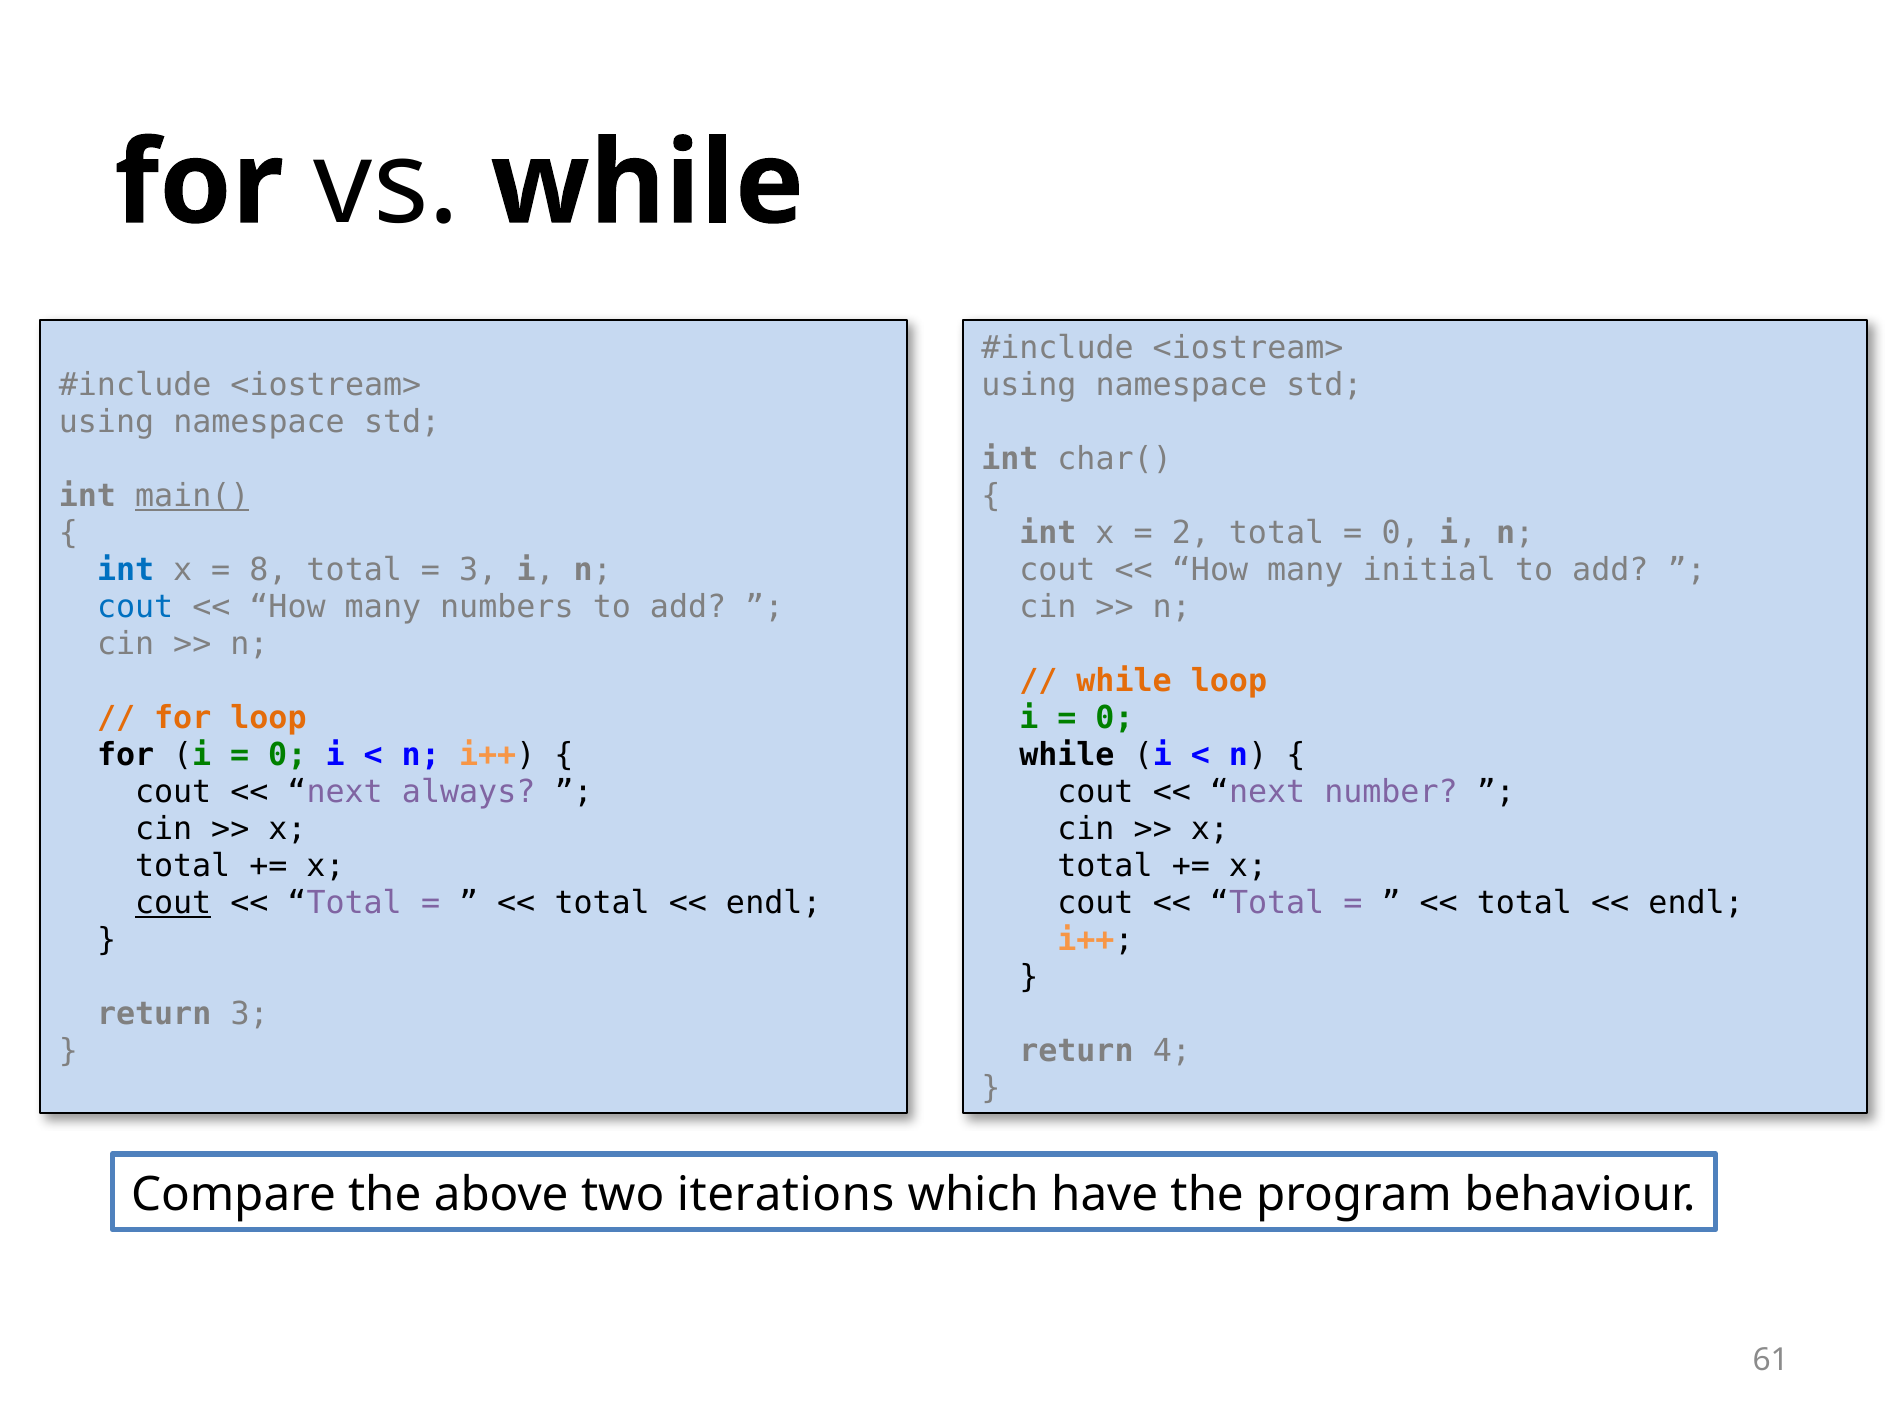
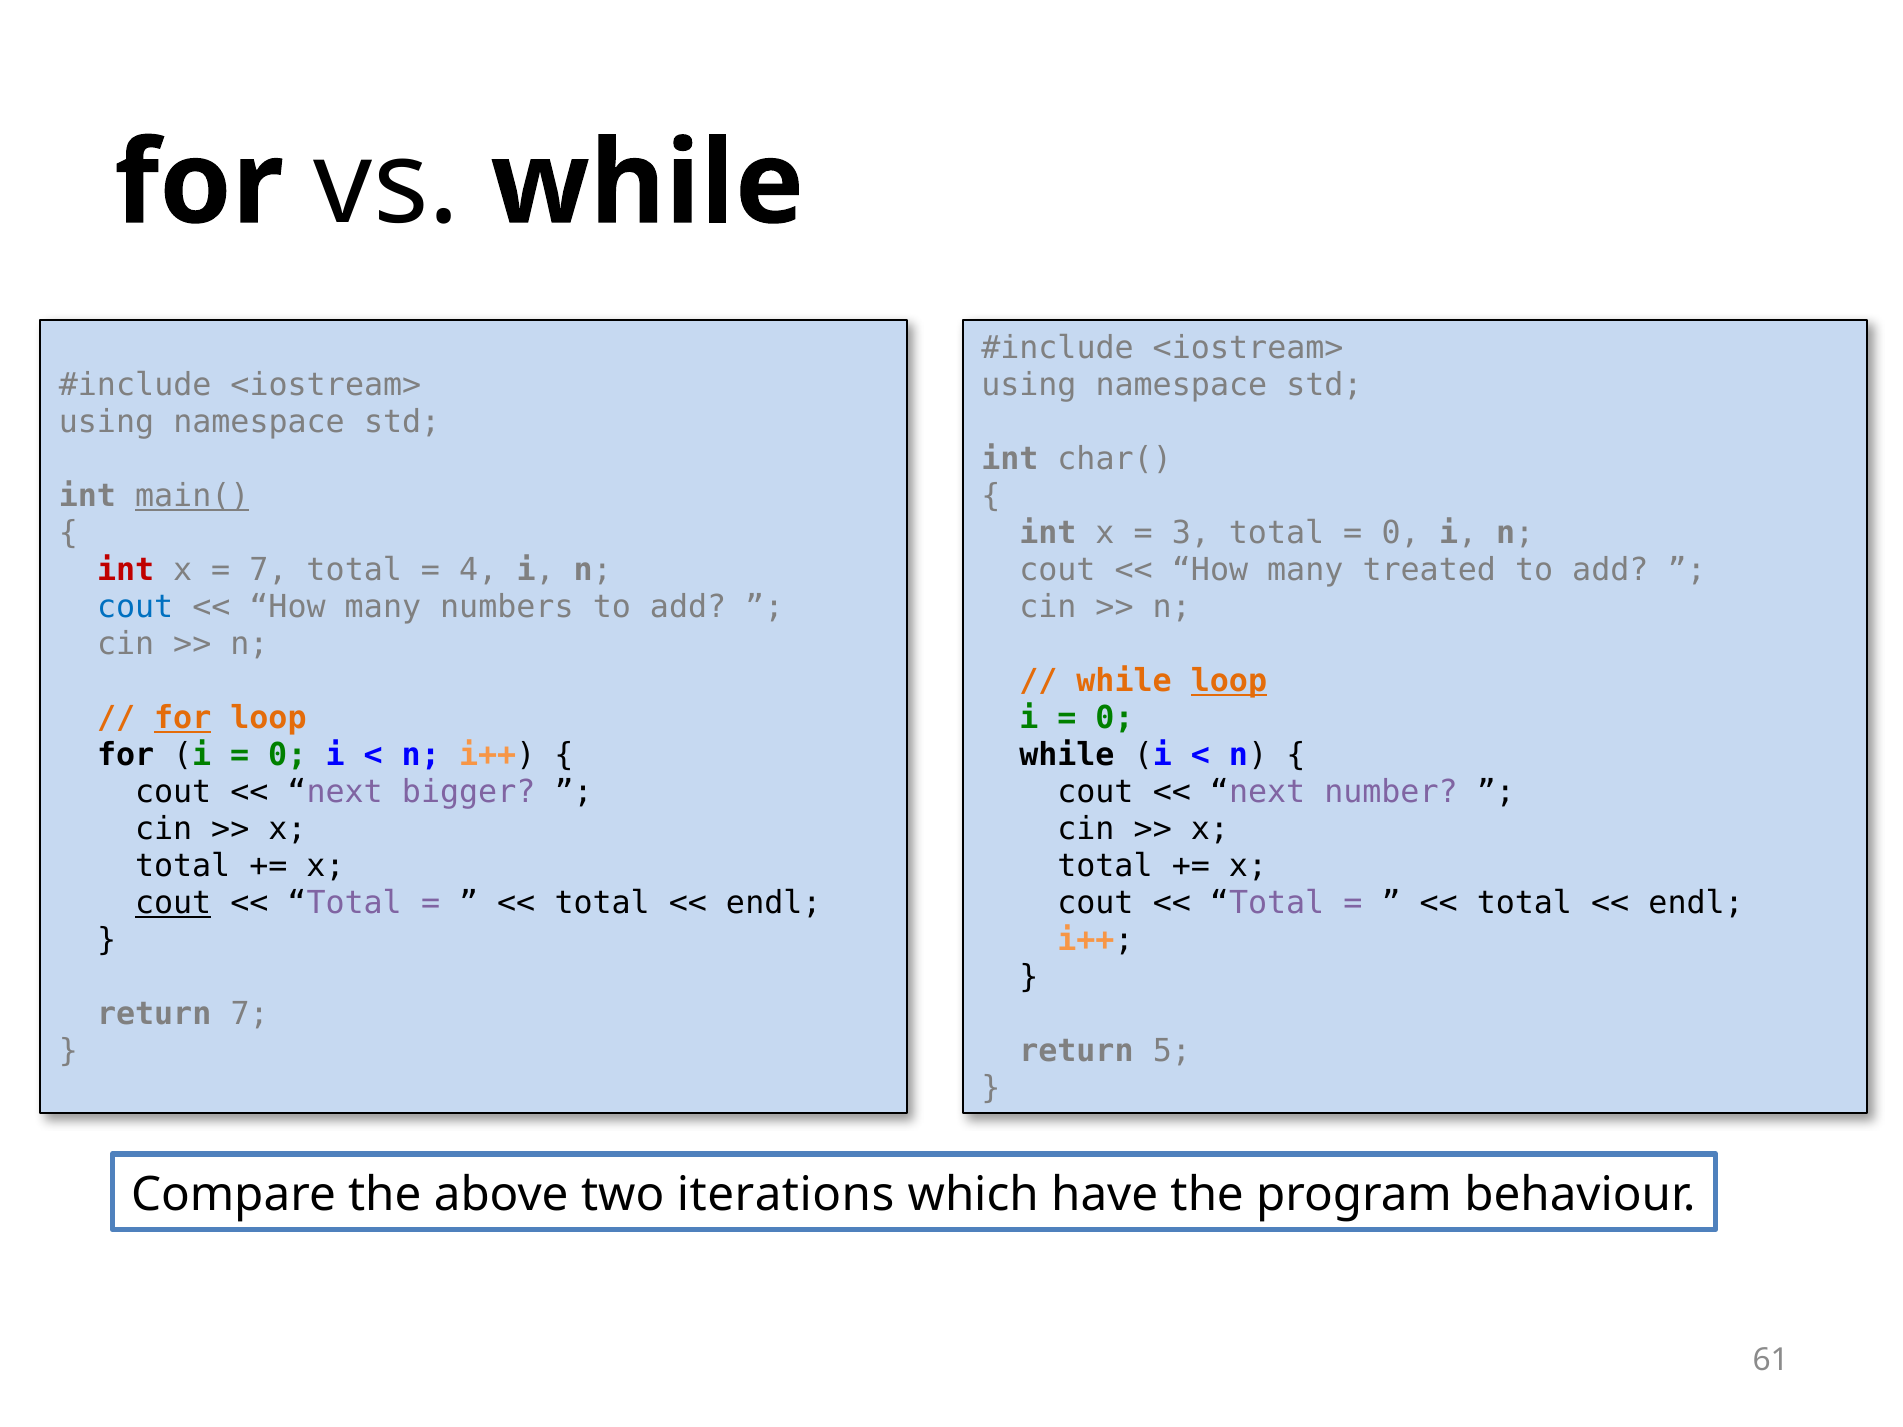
2: 2 -> 3 (1191, 533)
int colour: blue -> red (126, 570)
8: 8 -> 7 (269, 570)
3: 3 -> 4 (478, 570)
initial: initial -> treated (1429, 570)
loop underline: none -> present (1229, 681)
for underline: none -> present (183, 718)
always: always -> bigger (469, 792)
return 3: 3 -> 7 (250, 1014)
4: 4 -> 5 (1172, 1051)
